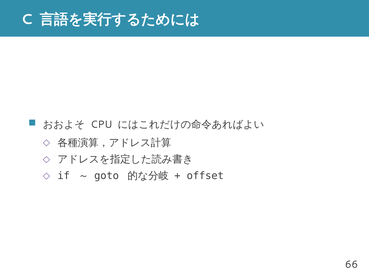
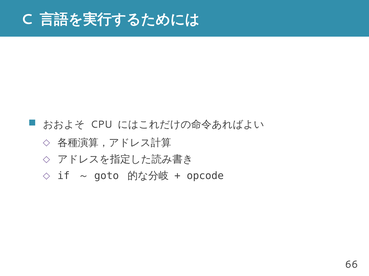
offset: offset -> opcode (205, 176)
